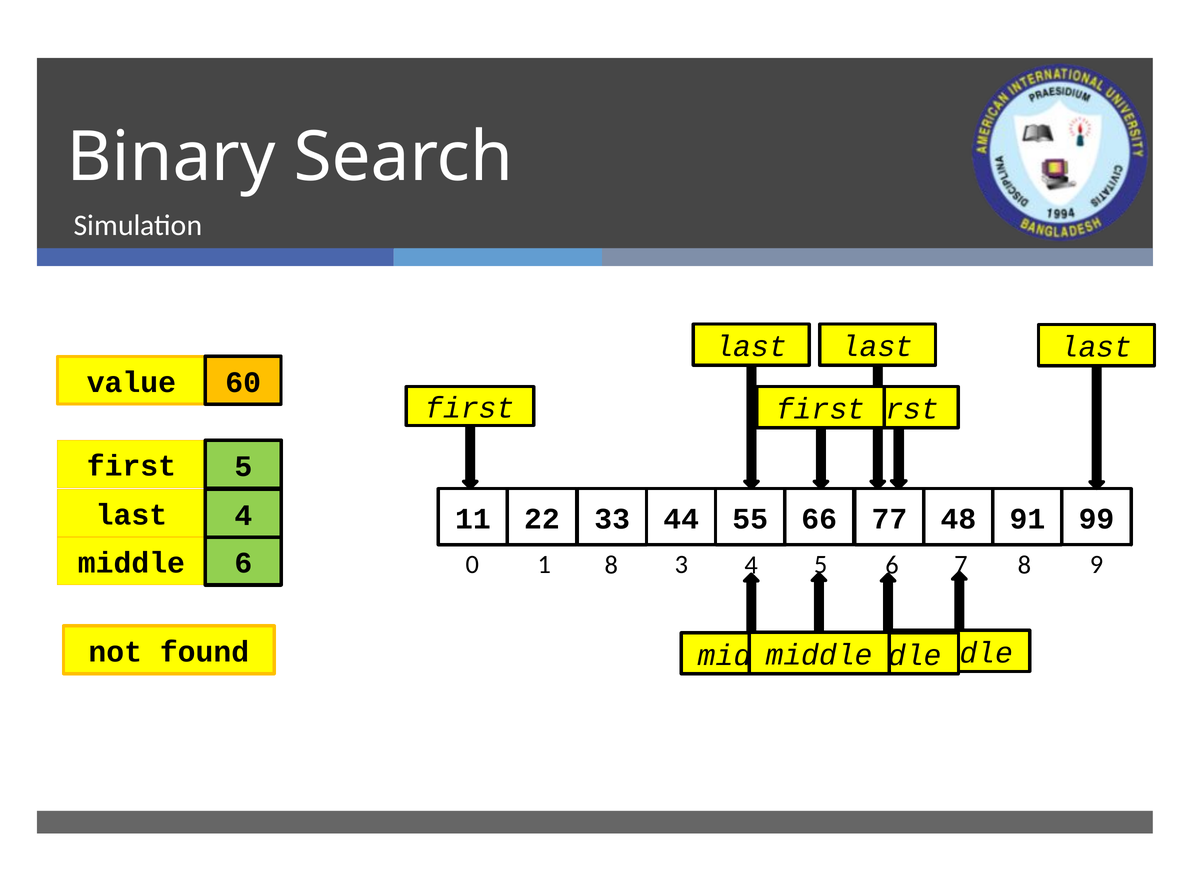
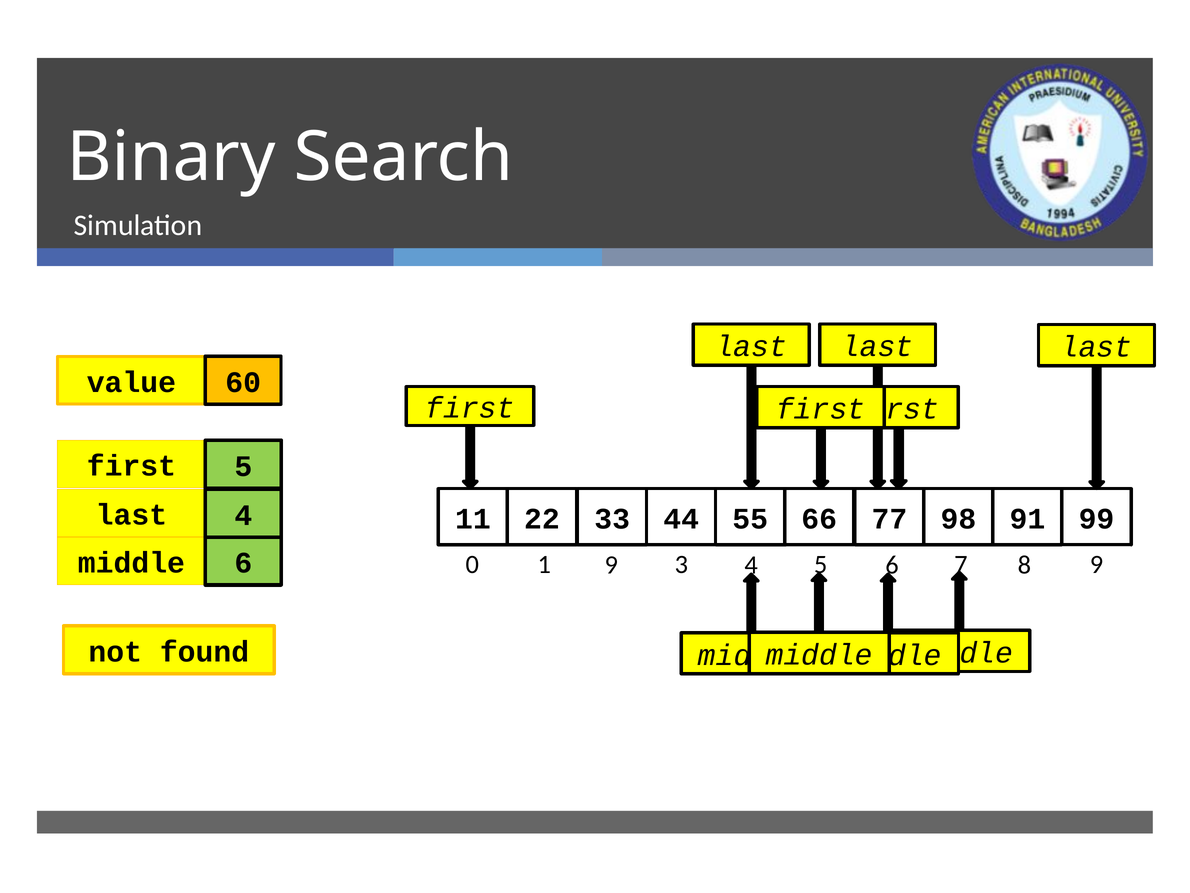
48: 48 -> 98 (958, 518)
1 8: 8 -> 9 (611, 564)
